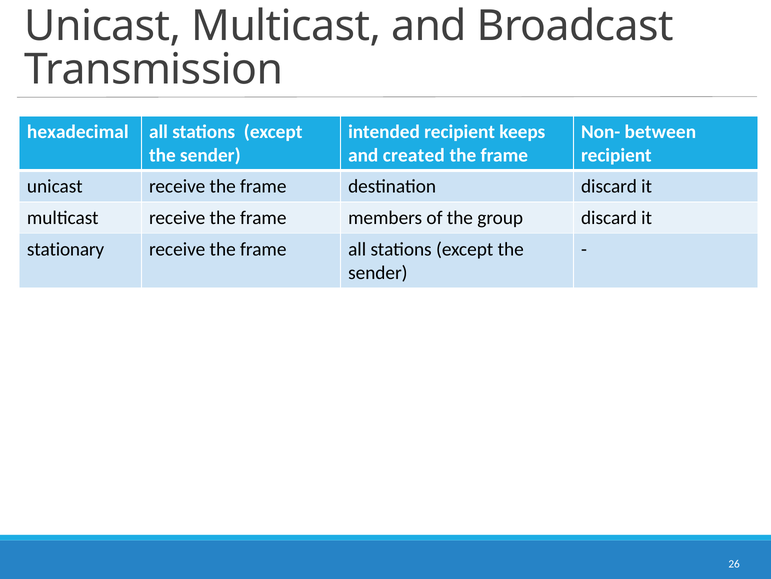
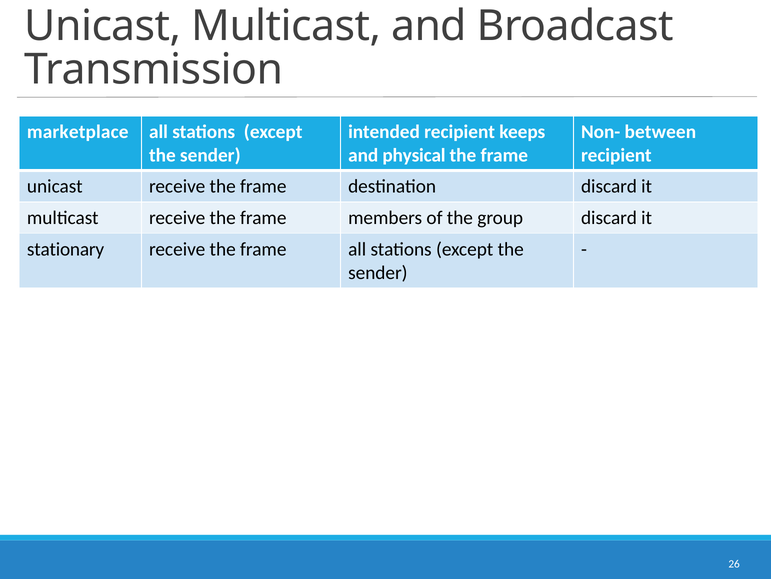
hexadecimal: hexadecimal -> marketplace (78, 132)
created: created -> physical (414, 155)
